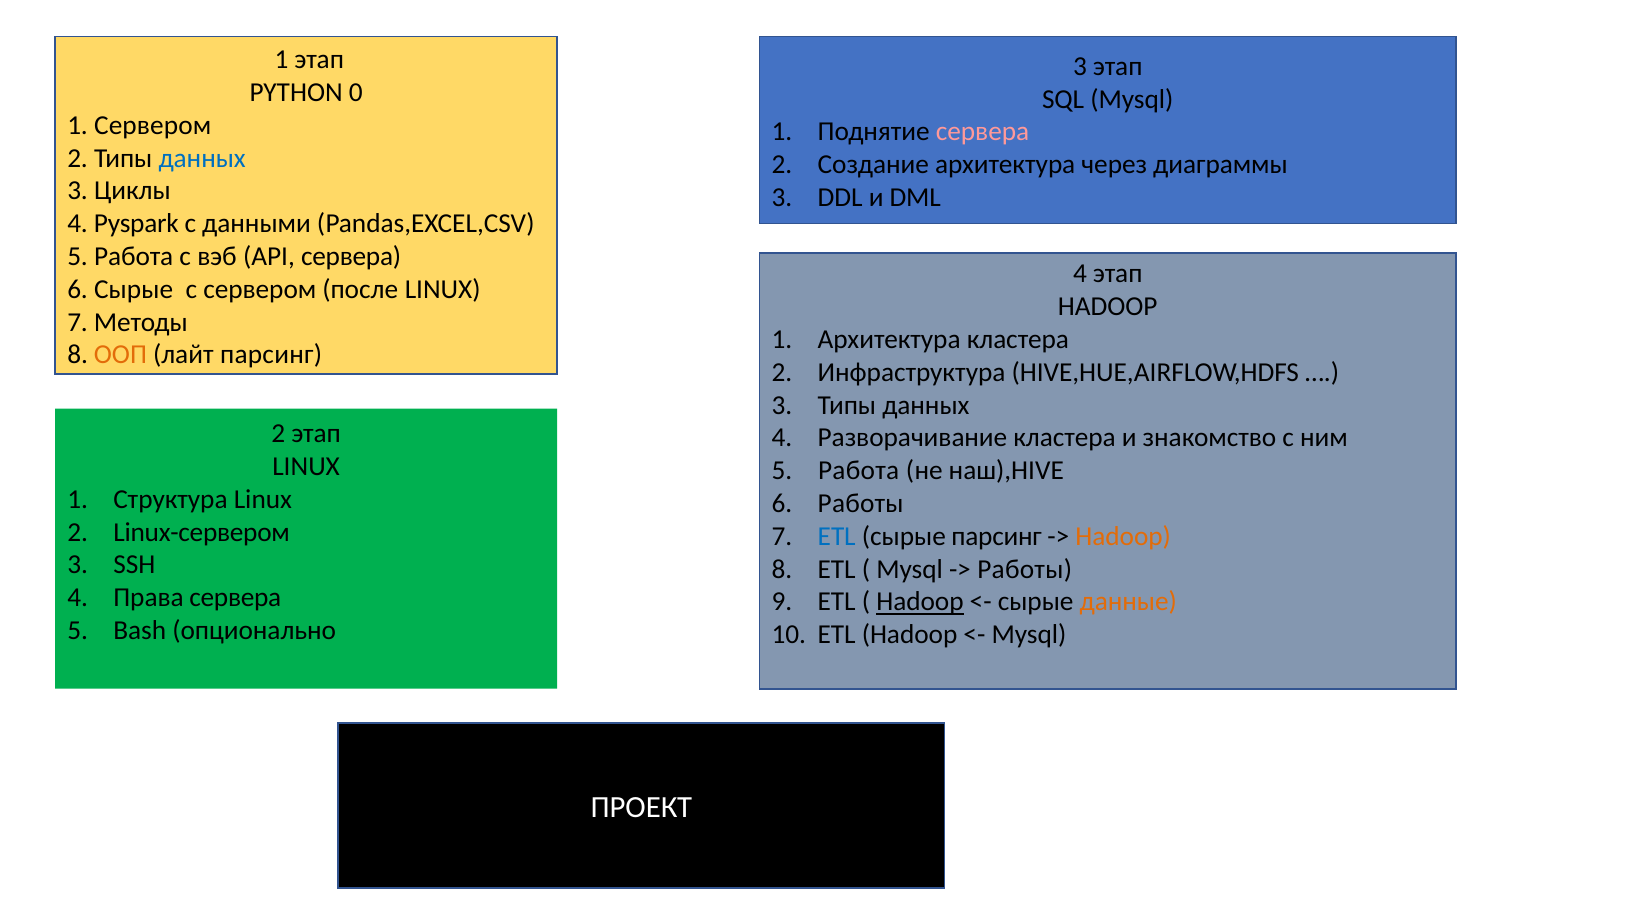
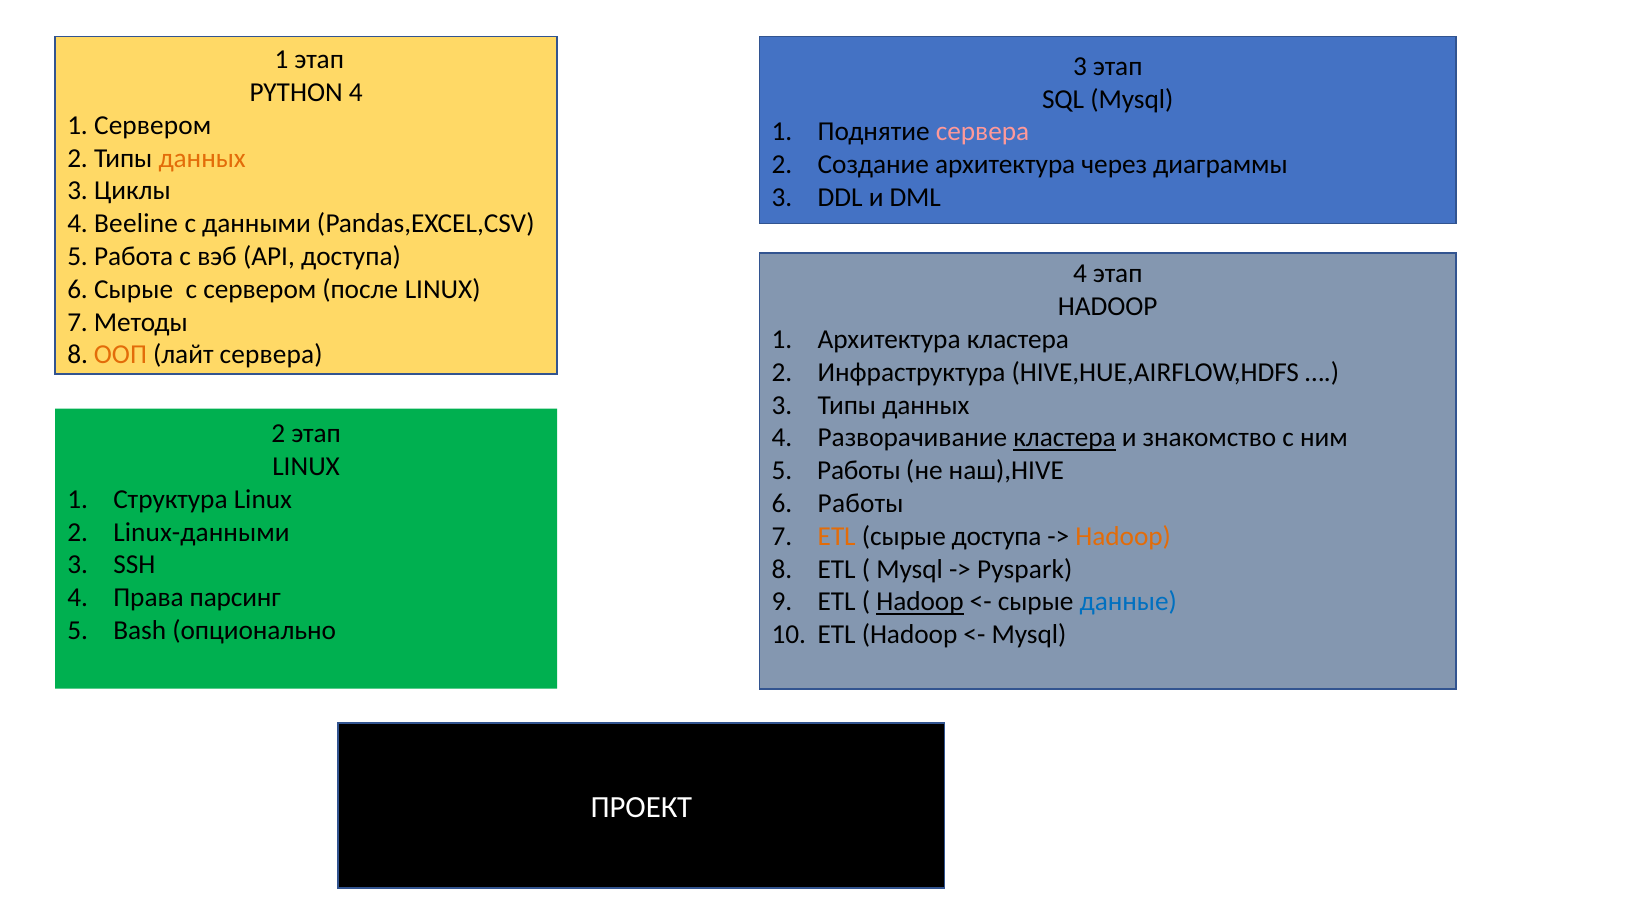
PYTHON 0: 0 -> 4 (356, 92)
данных colour: blue -> orange (202, 158)
Pyspark: Pyspark -> Beeline (136, 223)
API сервера: сервера -> доступа (351, 256)
лайт парсинг: парсинг -> сервера (271, 355)
кластера underline: none -> present (1065, 438)
Работа: Работа -> Работы (859, 470)
Linux-сервером: Linux-сервером -> Linux-данными (201, 532)
ETL colour: blue -> orange (837, 536)
сырые парсинг: парсинг -> доступа (997, 536)
Работы: Работы -> Pyspark (1025, 569)
Права сервера: сервера -> парсинг (235, 597)
данные colour: orange -> blue (1128, 602)
